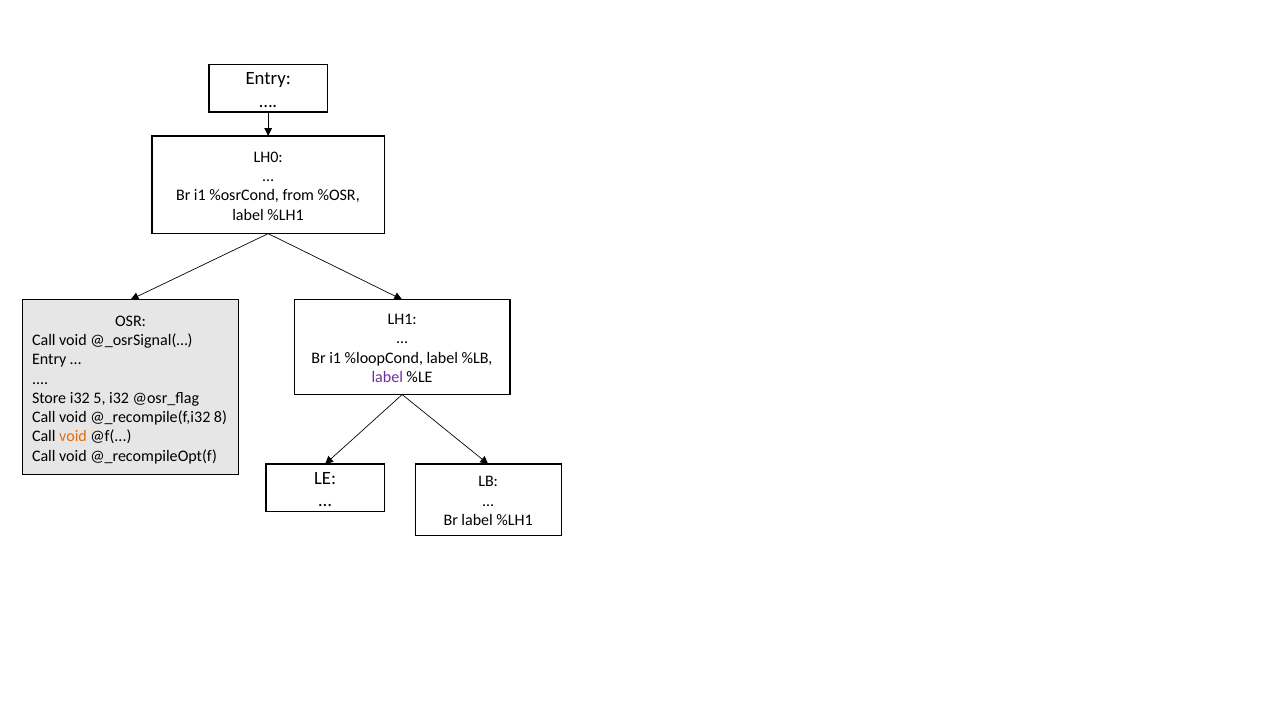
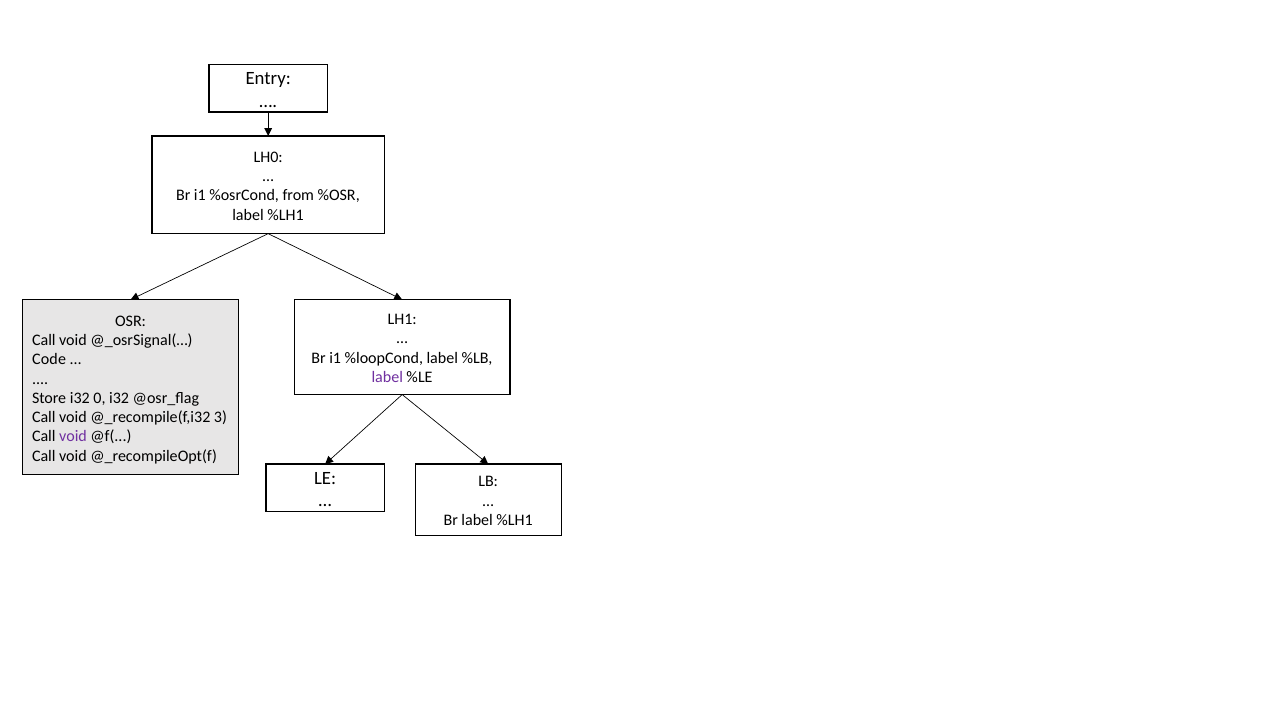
Entry: Entry -> Code (49, 359)
5: 5 -> 0 (100, 398)
8: 8 -> 3 (220, 417)
void colour: orange -> purple (73, 436)
